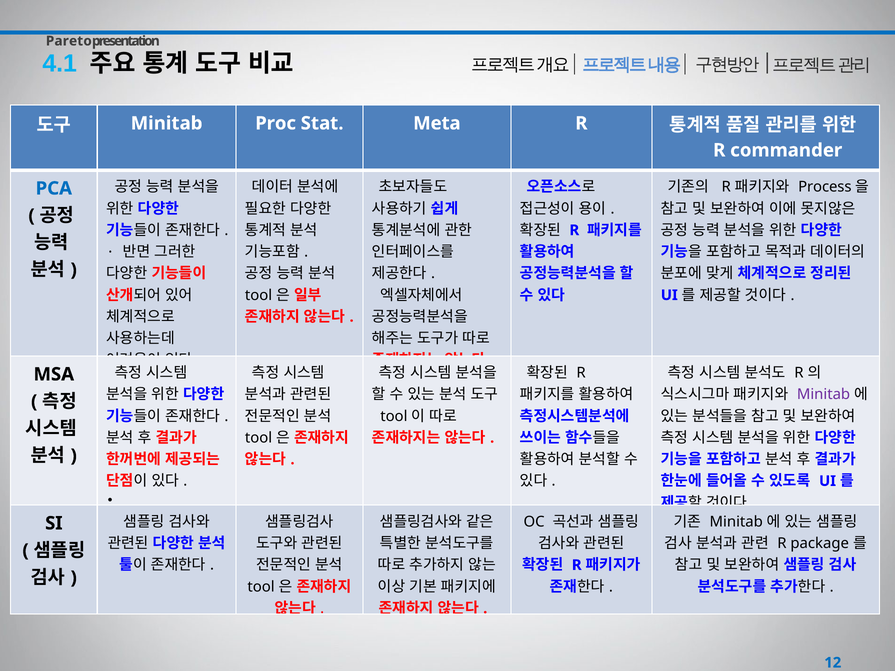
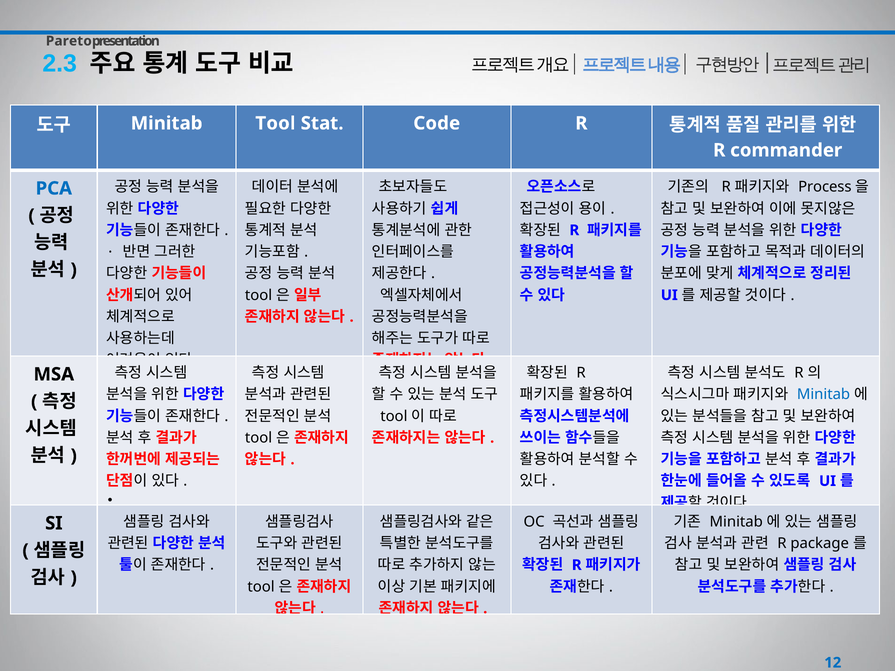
4.1: 4.1 -> 2.3 (60, 64)
Minitab Proc: Proc -> Tool (275, 123)
Meta: Meta -> Code (437, 123)
Minitab colour: purple -> blue (824, 395)
